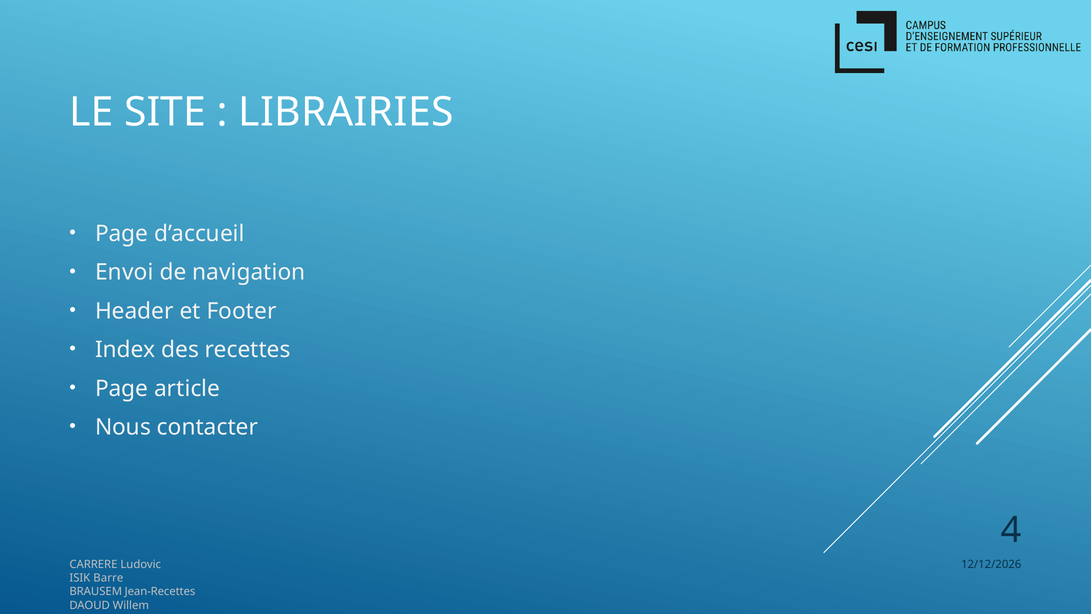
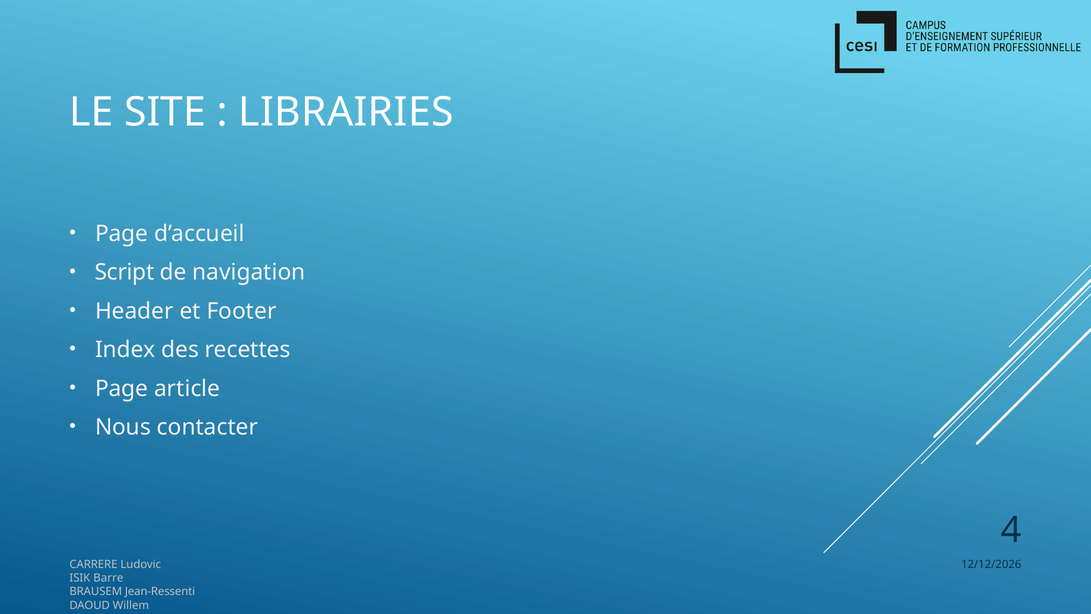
Envoi: Envoi -> Script (124, 272)
Jean-Recettes: Jean-Recettes -> Jean-Ressenti (160, 591)
